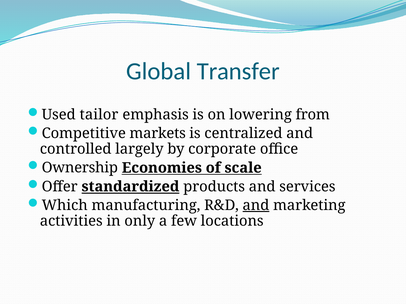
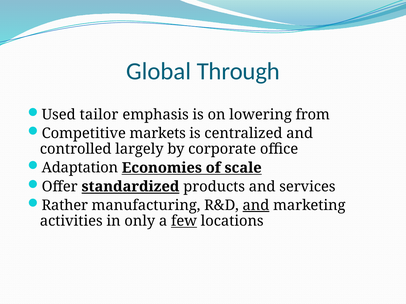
Transfer: Transfer -> Through (238, 71)
Ownership: Ownership -> Adaptation (80, 168)
Which: Which -> Rather (65, 206)
few underline: none -> present (184, 221)
